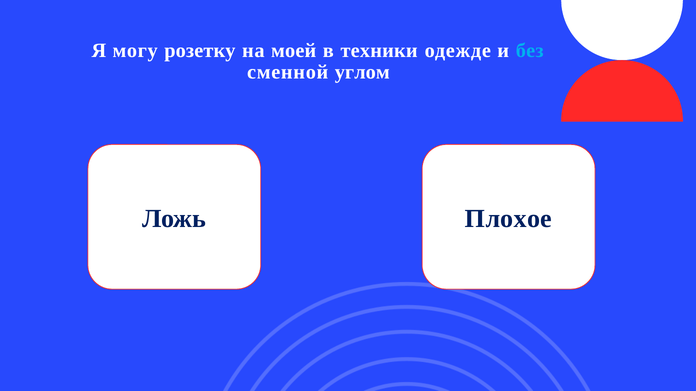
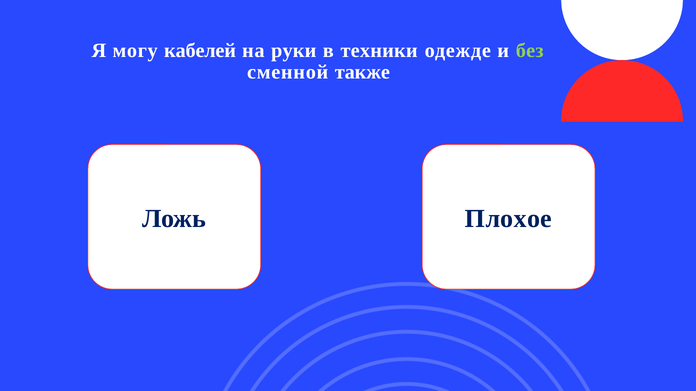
розетку: розетку -> кабелей (200, 50)
моей: моей -> руки (294, 50)
без colour: light blue -> light green (530, 50)
углом: углом -> также (362, 72)
